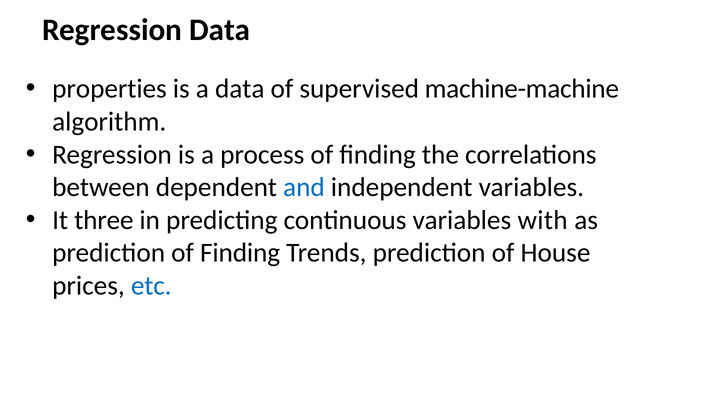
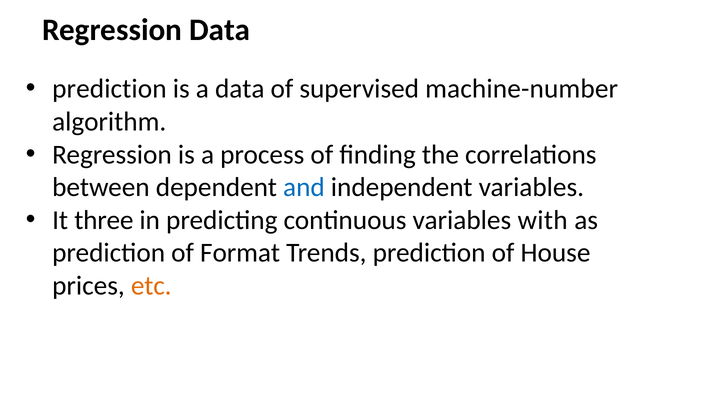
properties: properties -> prediction (109, 89)
machine-machine: machine-machine -> machine-number (522, 89)
prediction of Finding: Finding -> Format (240, 253)
etc colour: blue -> orange (151, 286)
